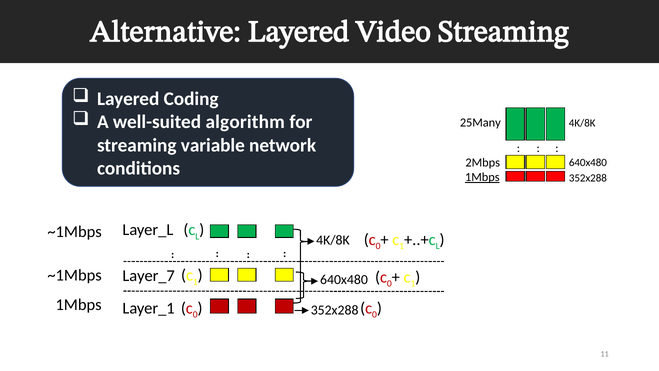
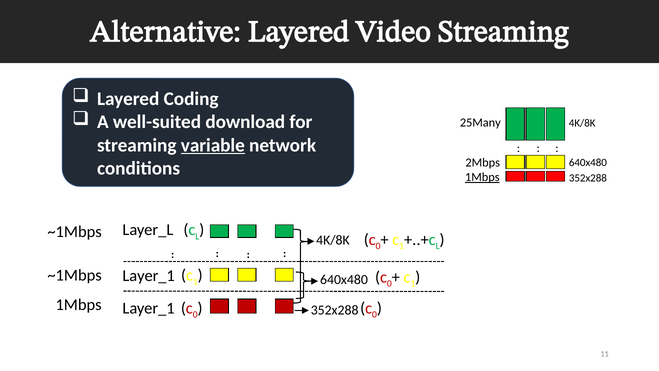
algorithm: algorithm -> download (245, 122)
variable underline: none -> present (213, 145)
Layer_7: Layer_7 -> Layer_1 (149, 276)
